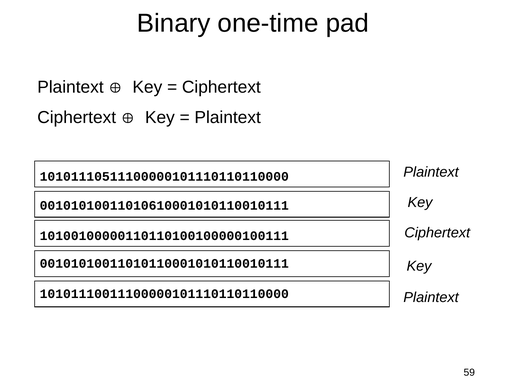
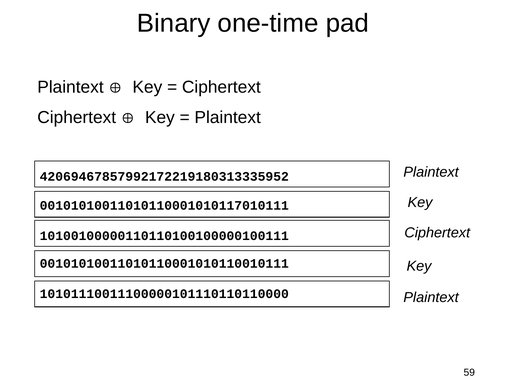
10101110511100000101110110110000: 10101110511100000101110110110000 -> 42069467857992172219180313335952 (164, 177)
00101010011010610001010110010111: 00101010011010610001010110010111 -> 00101010011010110001010117010111 (164, 206)
